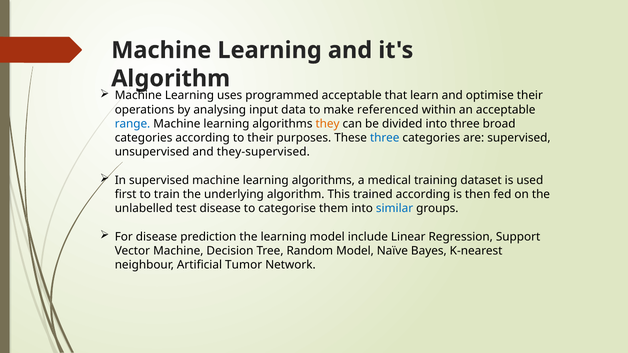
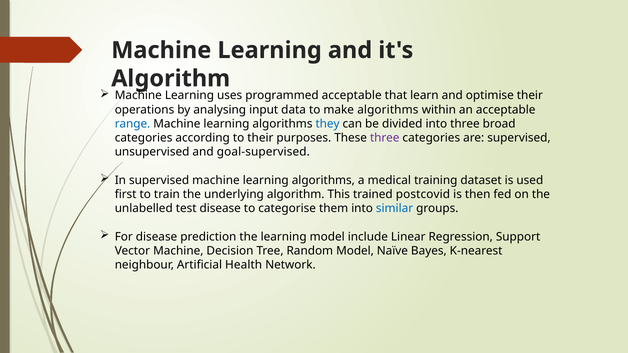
make referenced: referenced -> algorithms (388, 110)
they colour: orange -> blue (328, 124)
three colour: blue -> purple (385, 138)
they-supervised: they-supervised -> goal-supervised (263, 152)
trained according: according -> postcovid (423, 195)
Tumor: Tumor -> Health (244, 265)
